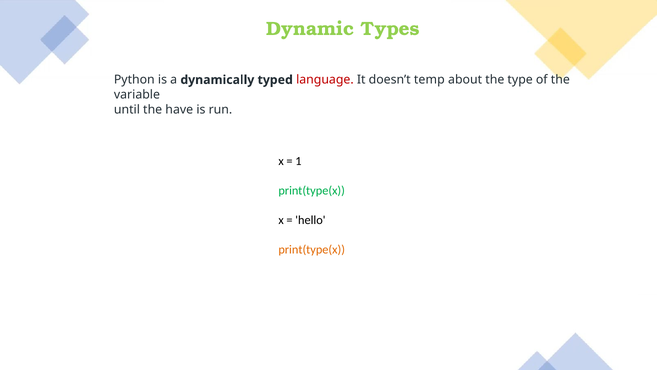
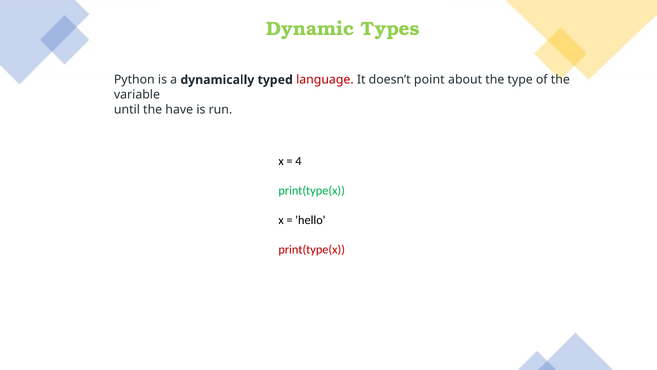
temp: temp -> point (429, 80)
1: 1 -> 4 (298, 161)
print(type(x colour: orange -> red (312, 249)
